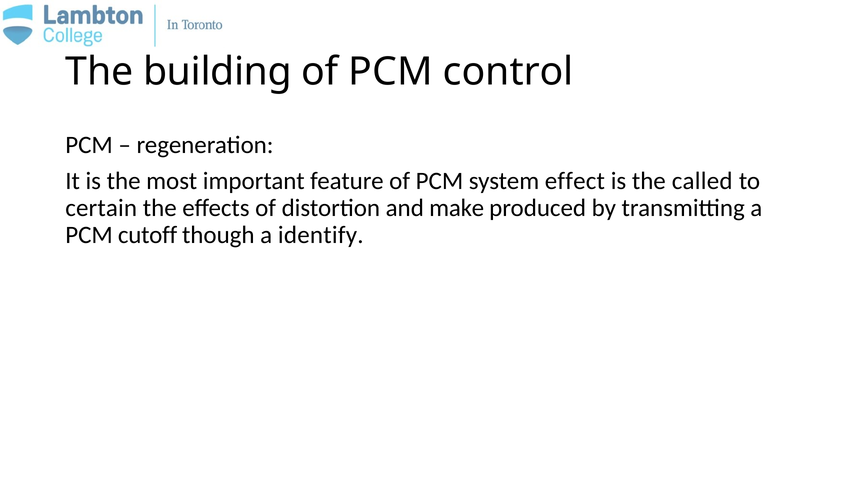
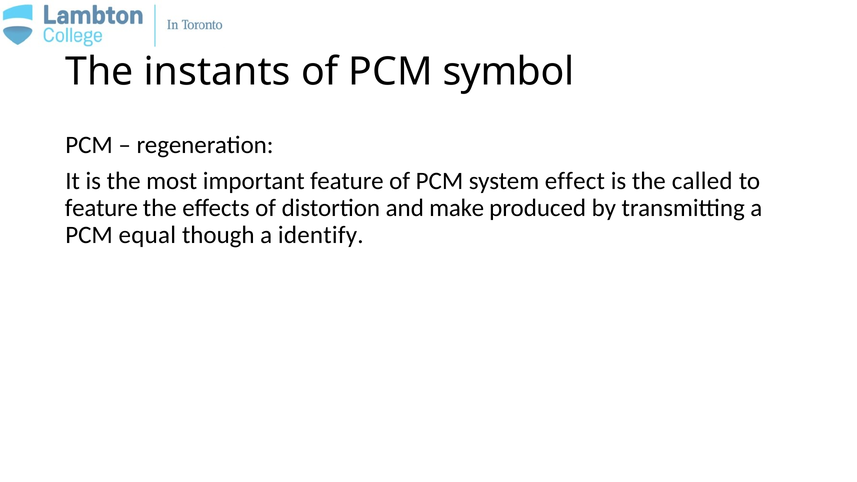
building: building -> instants (217, 72)
control: control -> symbol (508, 72)
certain: certain -> feature (101, 208)
cutoff: cutoff -> equal (147, 235)
